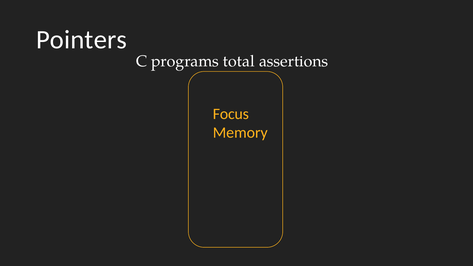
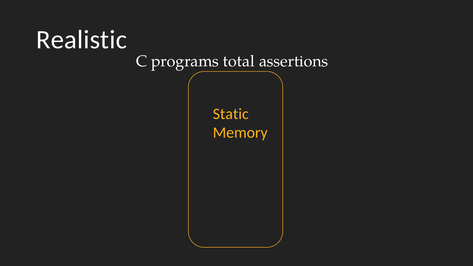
Pointers: Pointers -> Realistic (82, 40)
Focus: Focus -> Static (231, 114)
